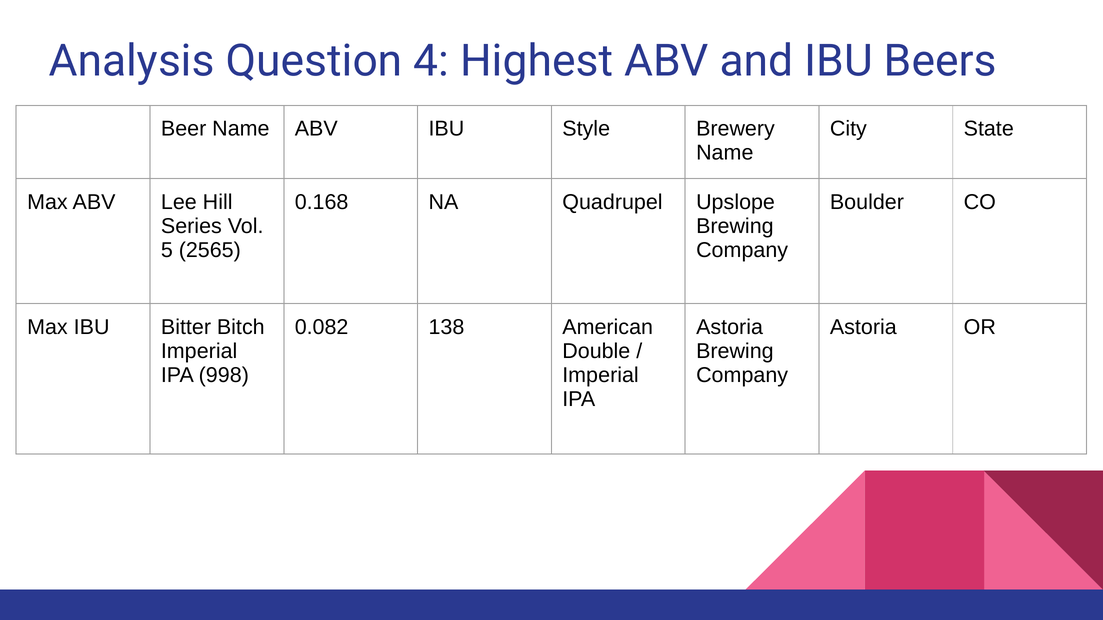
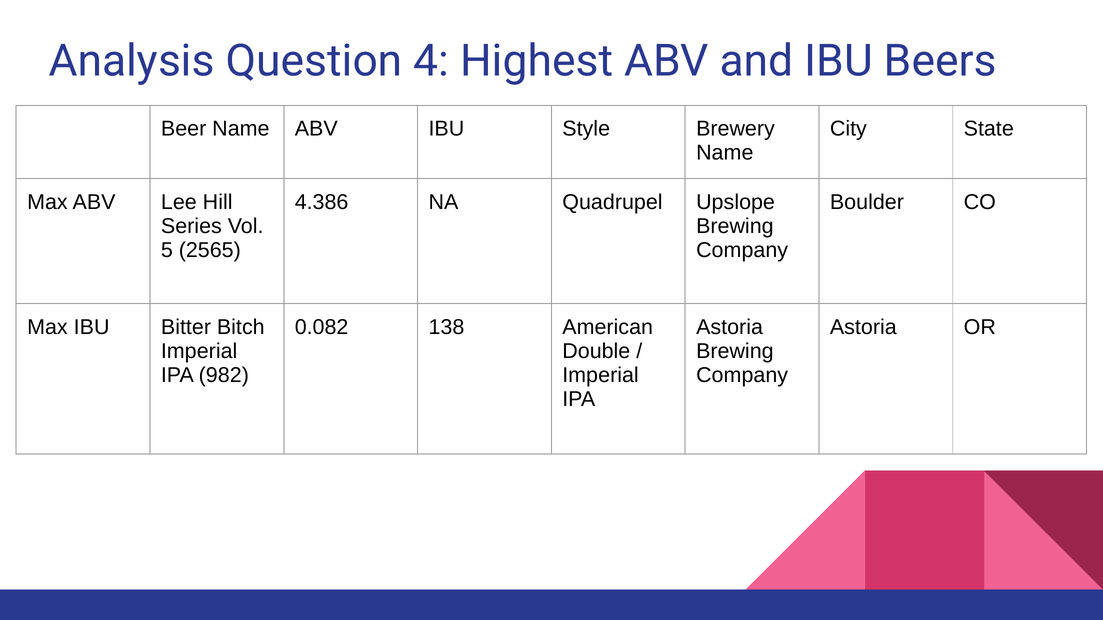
0.168: 0.168 -> 4.386 (322, 202)
998: 998 -> 982 (224, 375)
